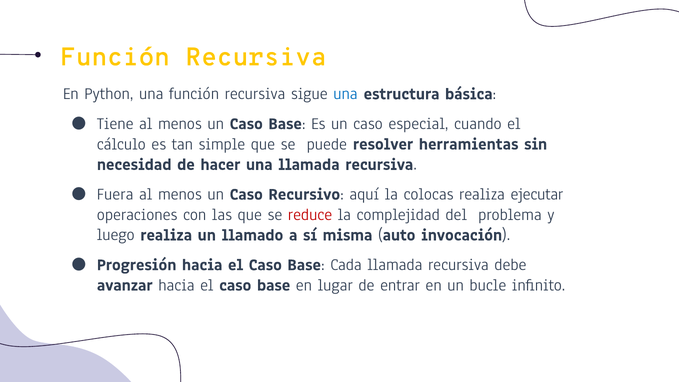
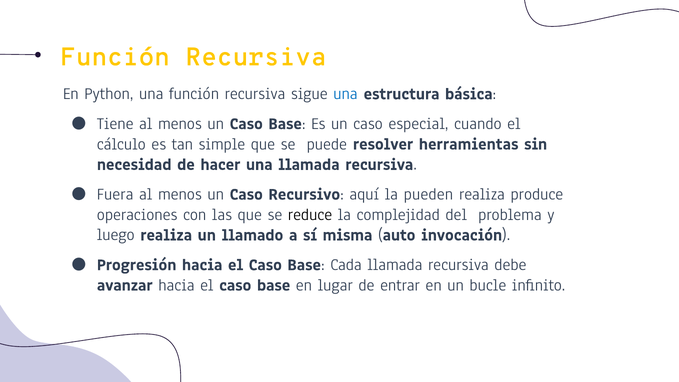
colocas: colocas -> pueden (428, 194)
ejecutar: ejecutar -> produce (537, 194)
reduce colour: red -> black (310, 214)
